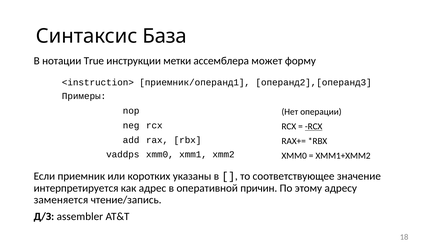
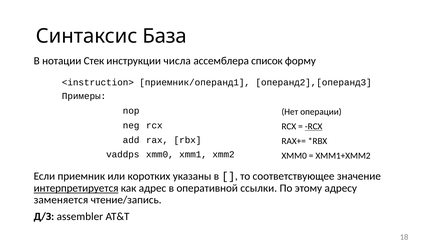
True: True -> Стек (94, 61)
метки: метки -> числа (177, 61)
может: может -> список (267, 61)
интерпретируется underline: none -> present (76, 189)
причин: причин -> ссылки (259, 189)
